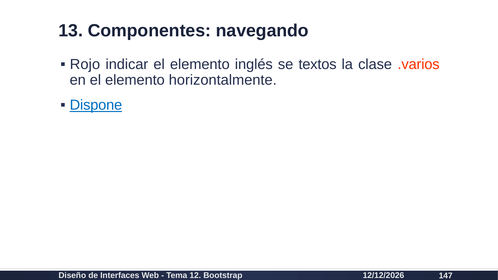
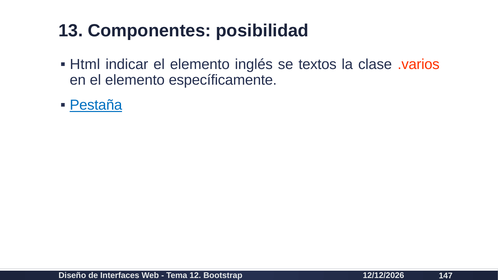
navegando: navegando -> posibilidad (262, 31)
Rojo: Rojo -> Html (85, 65)
horizontalmente: horizontalmente -> específicamente (223, 80)
Dispone: Dispone -> Pestaña (96, 105)
